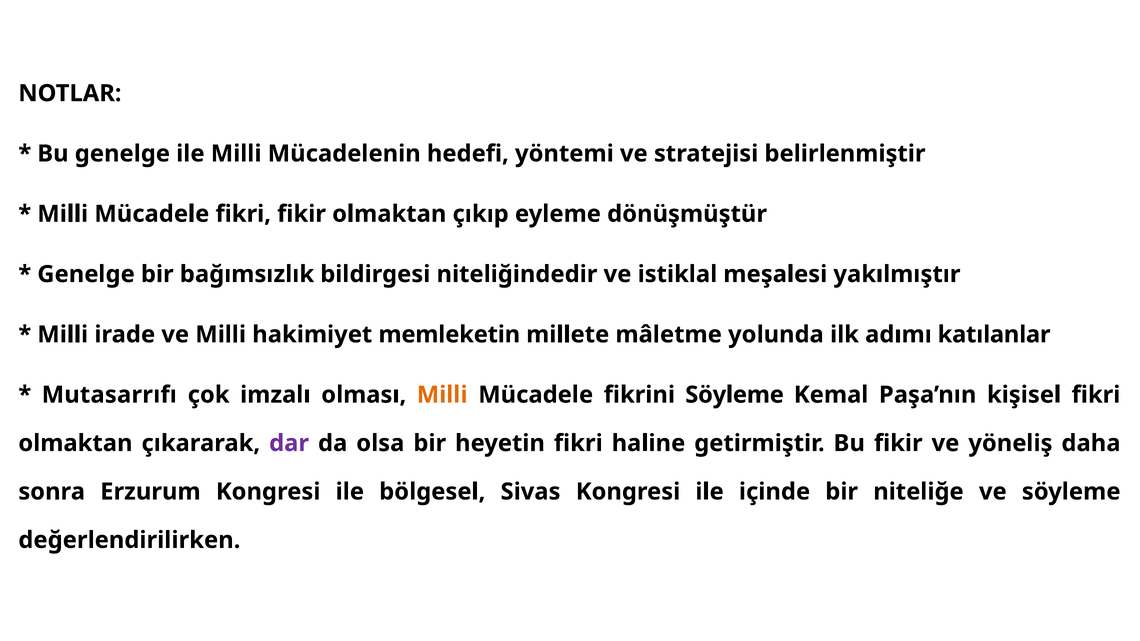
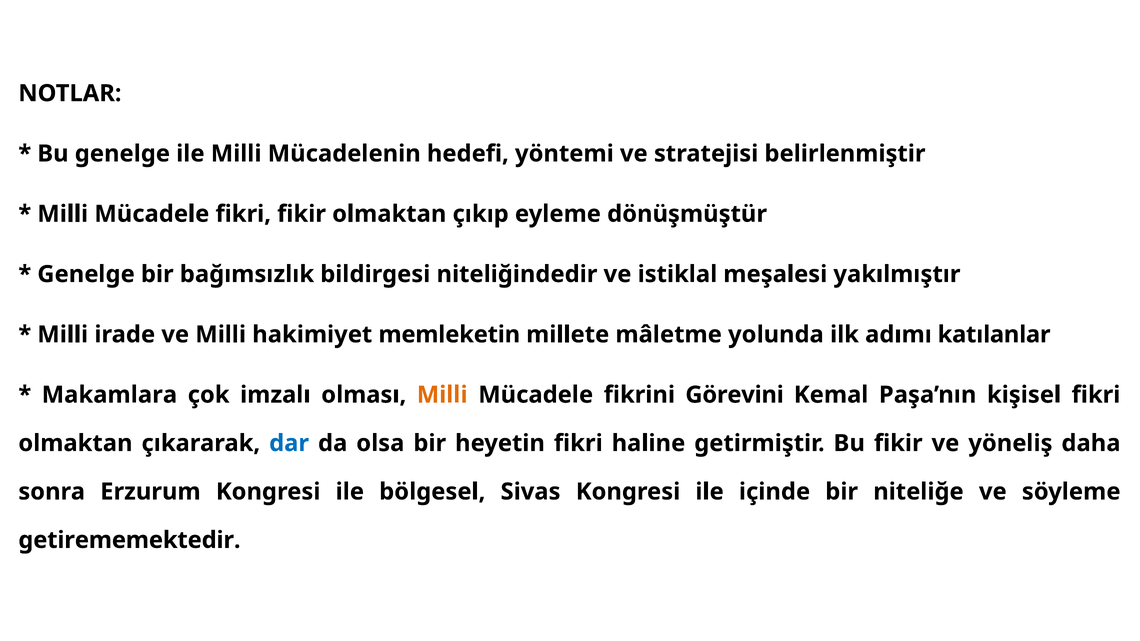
Mutasarrıfı: Mutasarrıfı -> Makamlara (109, 395)
fikrini Söyleme: Söyleme -> Görevini (735, 395)
dar colour: purple -> blue (289, 443)
değerlendirilirken: değerlendirilirken -> getirememektedir (129, 540)
